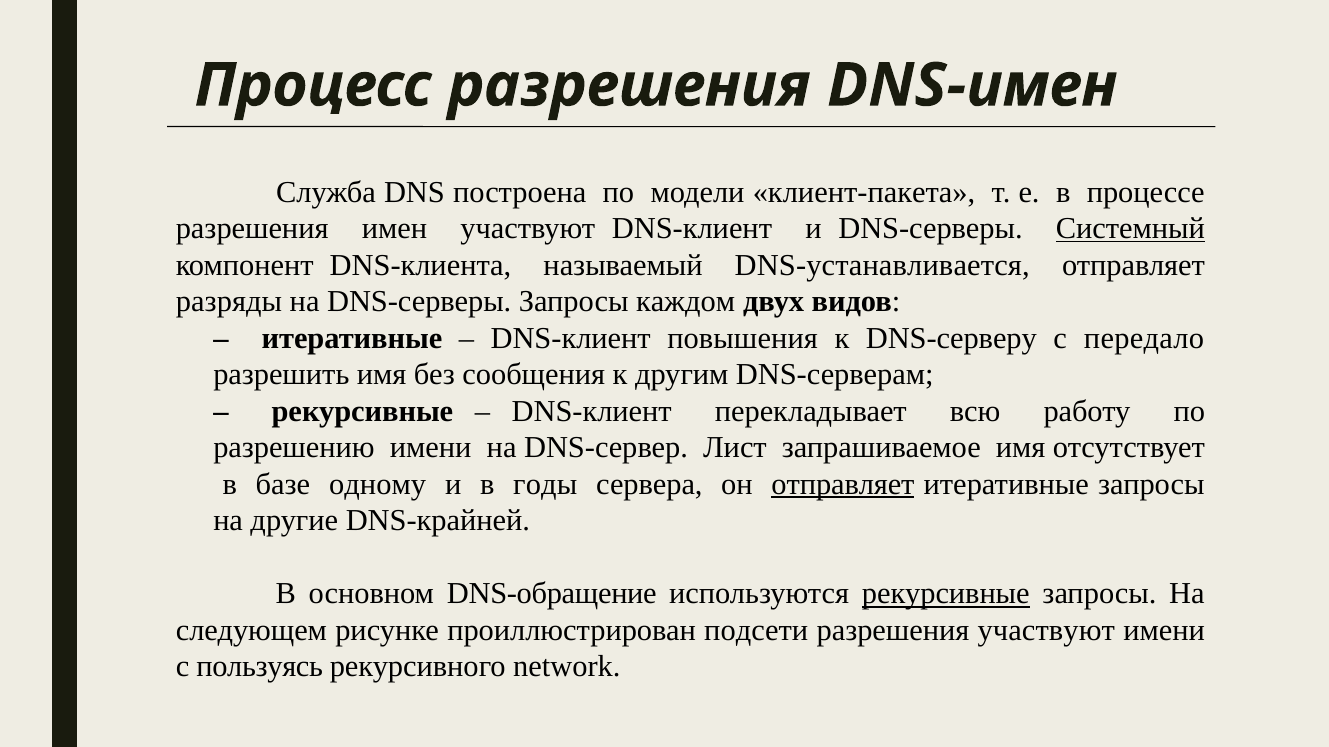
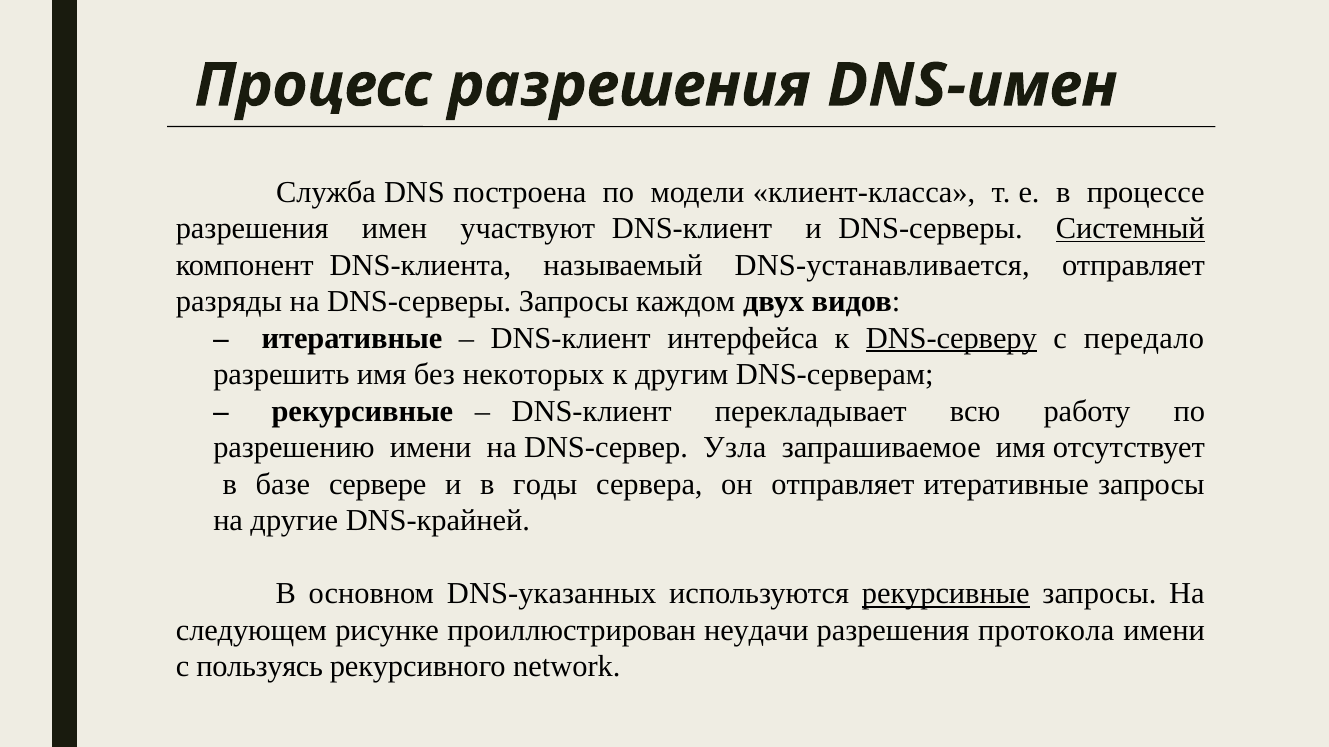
клиент-пакета: клиент-пакета -> клиент-класса (864, 192)
повышения: повышения -> интерфейса (743, 338)
DNS-серверу underline: none -> present (951, 338)
сообщения: сообщения -> некоторых (534, 375)
Лист: Лист -> Узла (735, 448)
одному: одному -> сервере (378, 484)
отправляет underline: present -> none (843, 484)
DNS-обращение: DNS-обращение -> DNS-указанных (552, 594)
подсети: подсети -> неудачи (756, 631)
разрешения участвуют: участвуют -> протокола (1046, 631)
